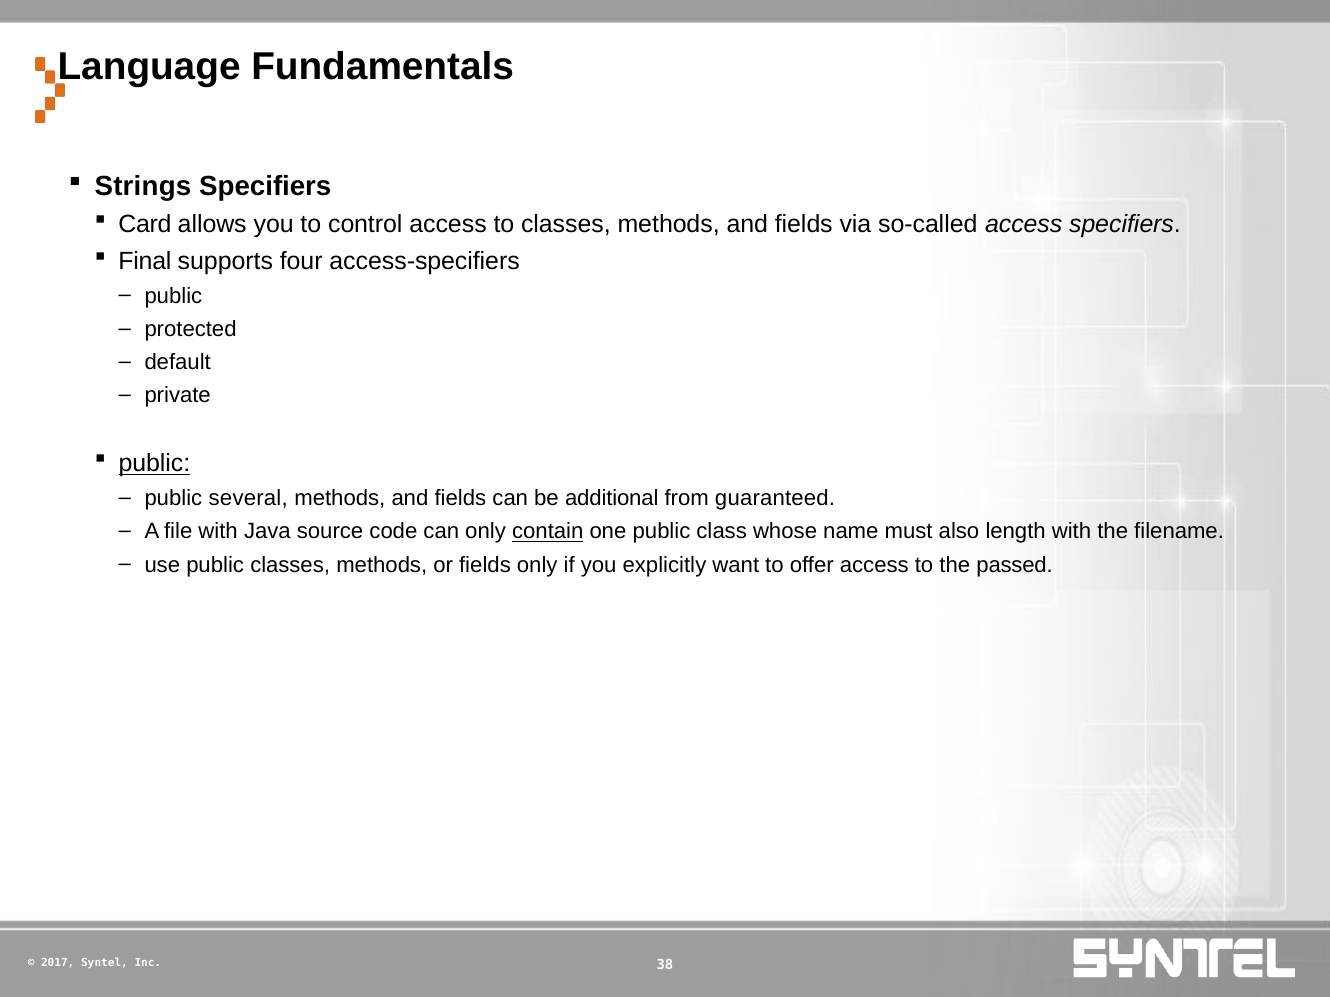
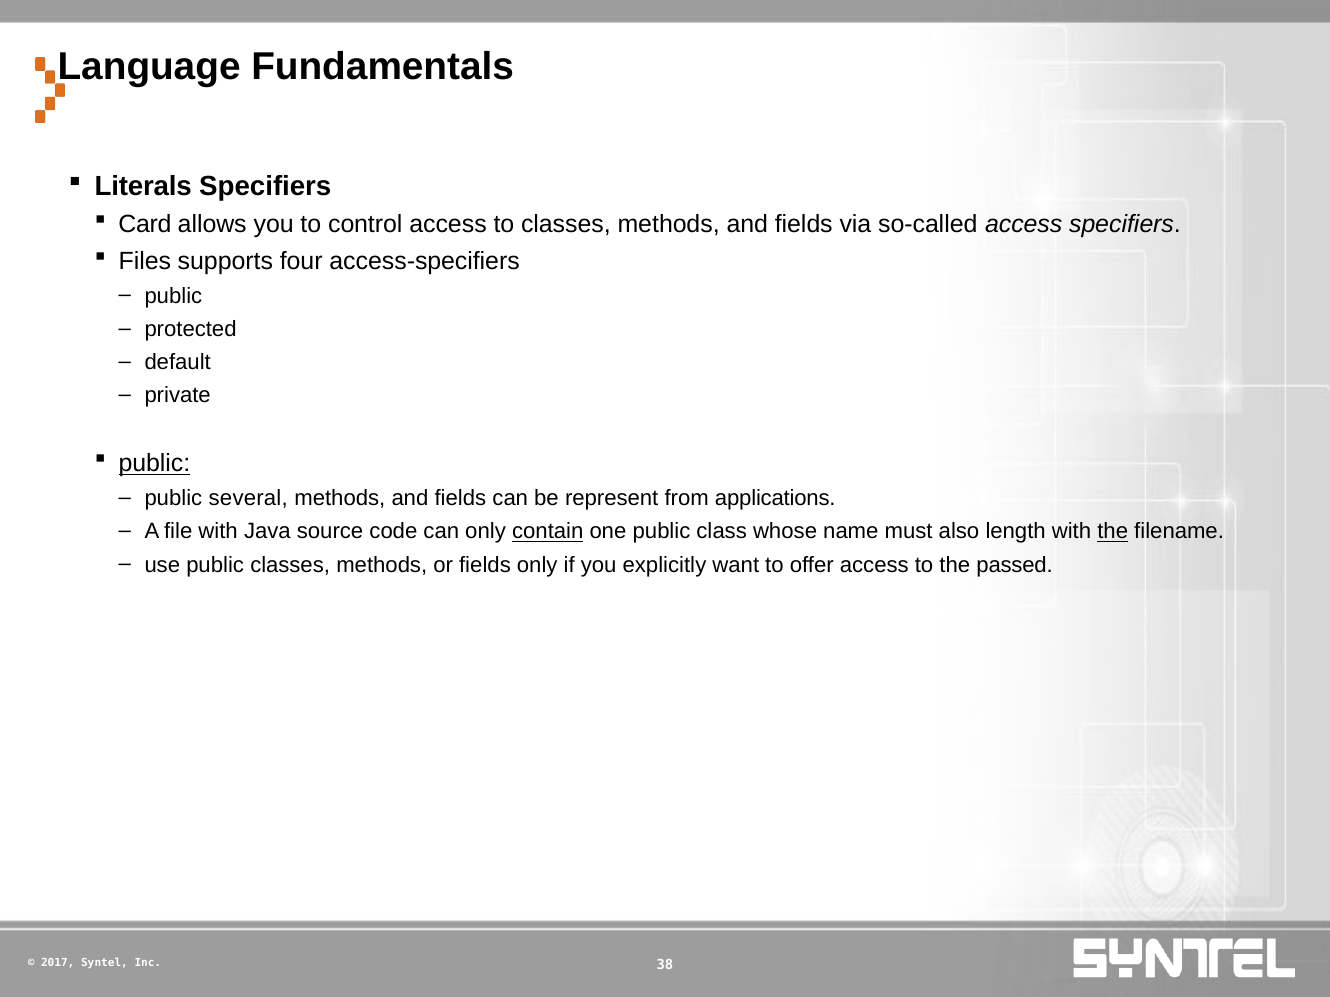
Strings: Strings -> Literals (143, 187)
Final: Final -> Files (145, 261)
additional: additional -> represent (612, 499)
guaranteed: guaranteed -> applications (775, 499)
the underline: none -> present (1113, 532)
